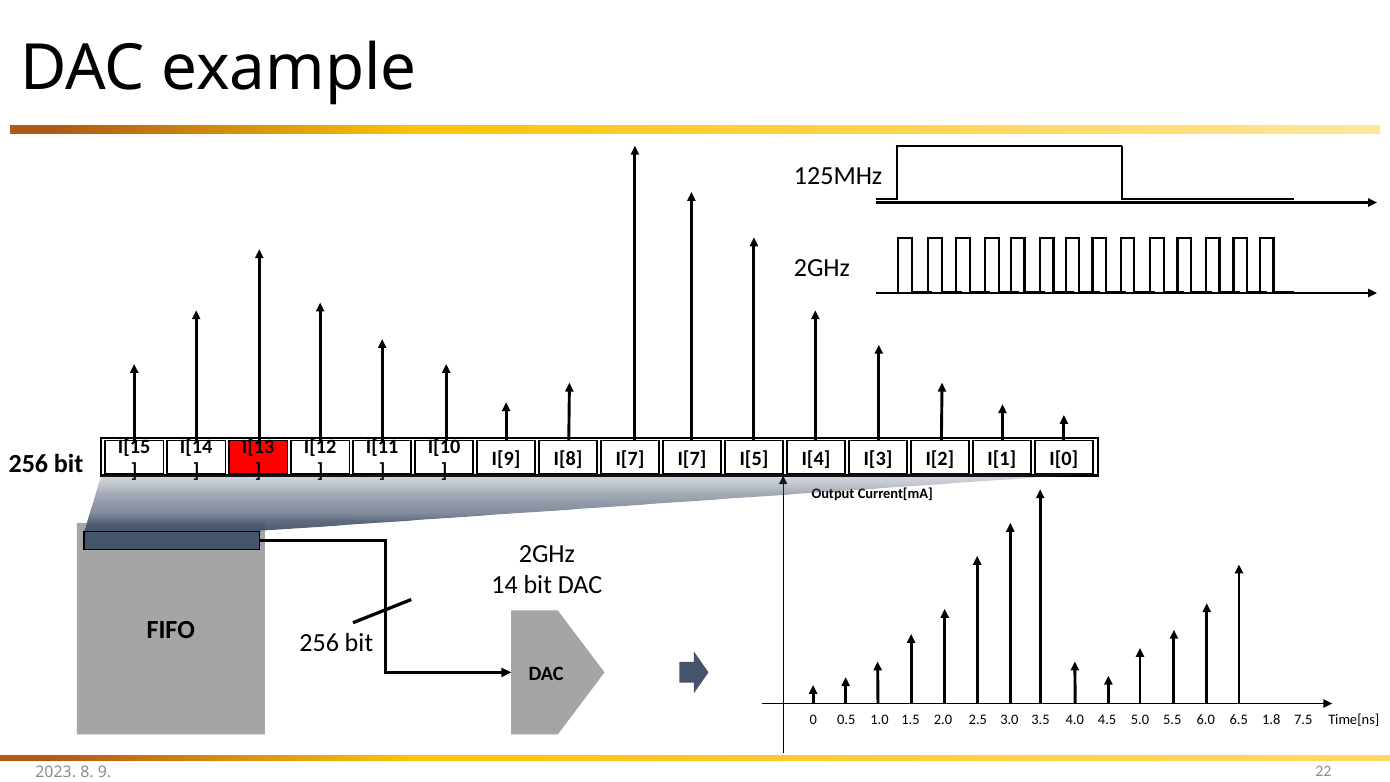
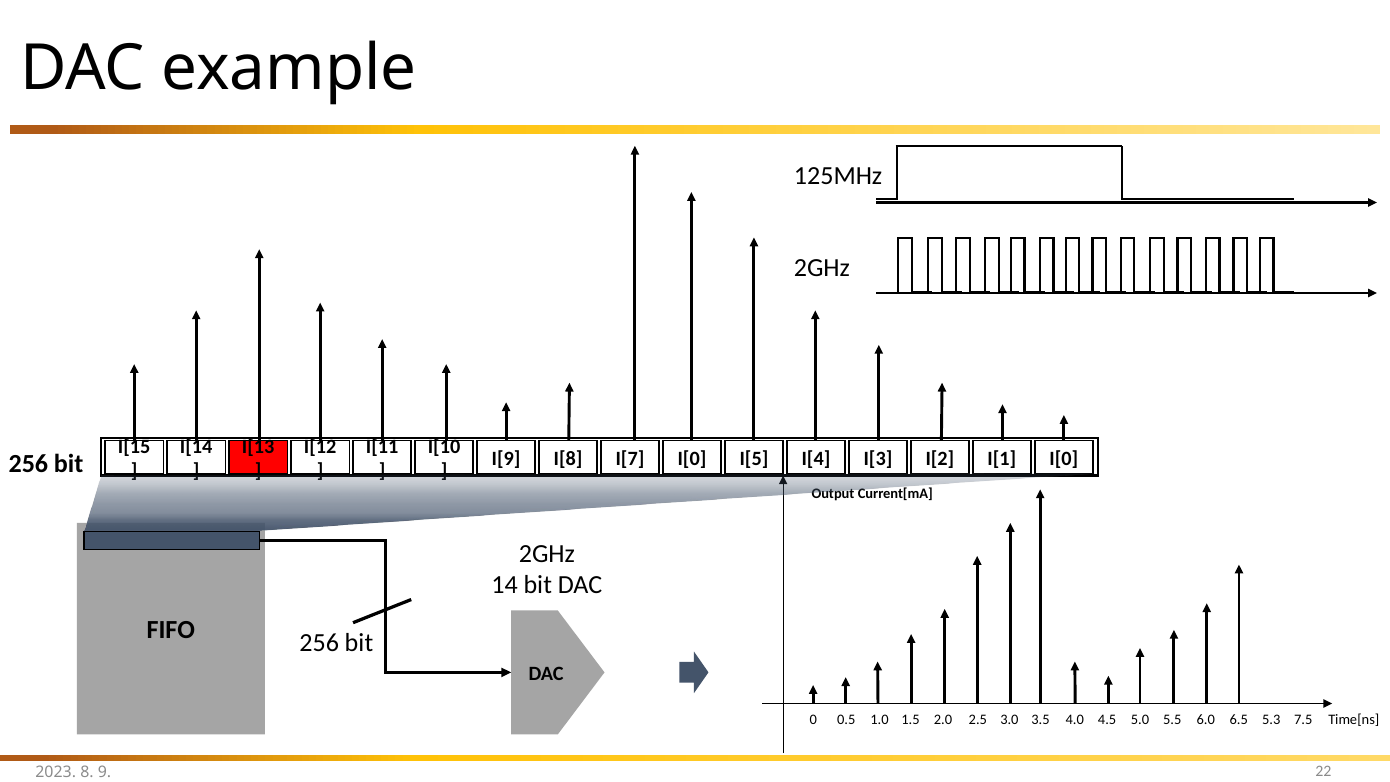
I[7 I[7: I[7 -> I[0 (692, 459)
1.8: 1.8 -> 5.3 (1271, 720)
